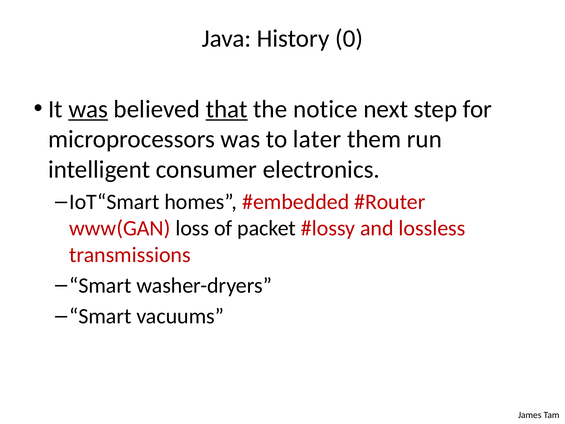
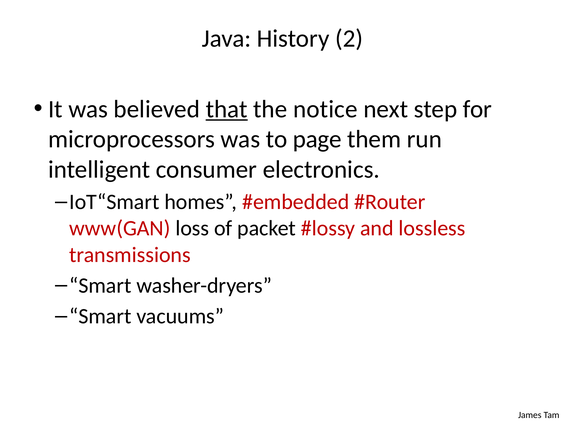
0: 0 -> 2 (349, 38)
was underline: present -> none (88, 109)
later: later -> page (317, 139)
